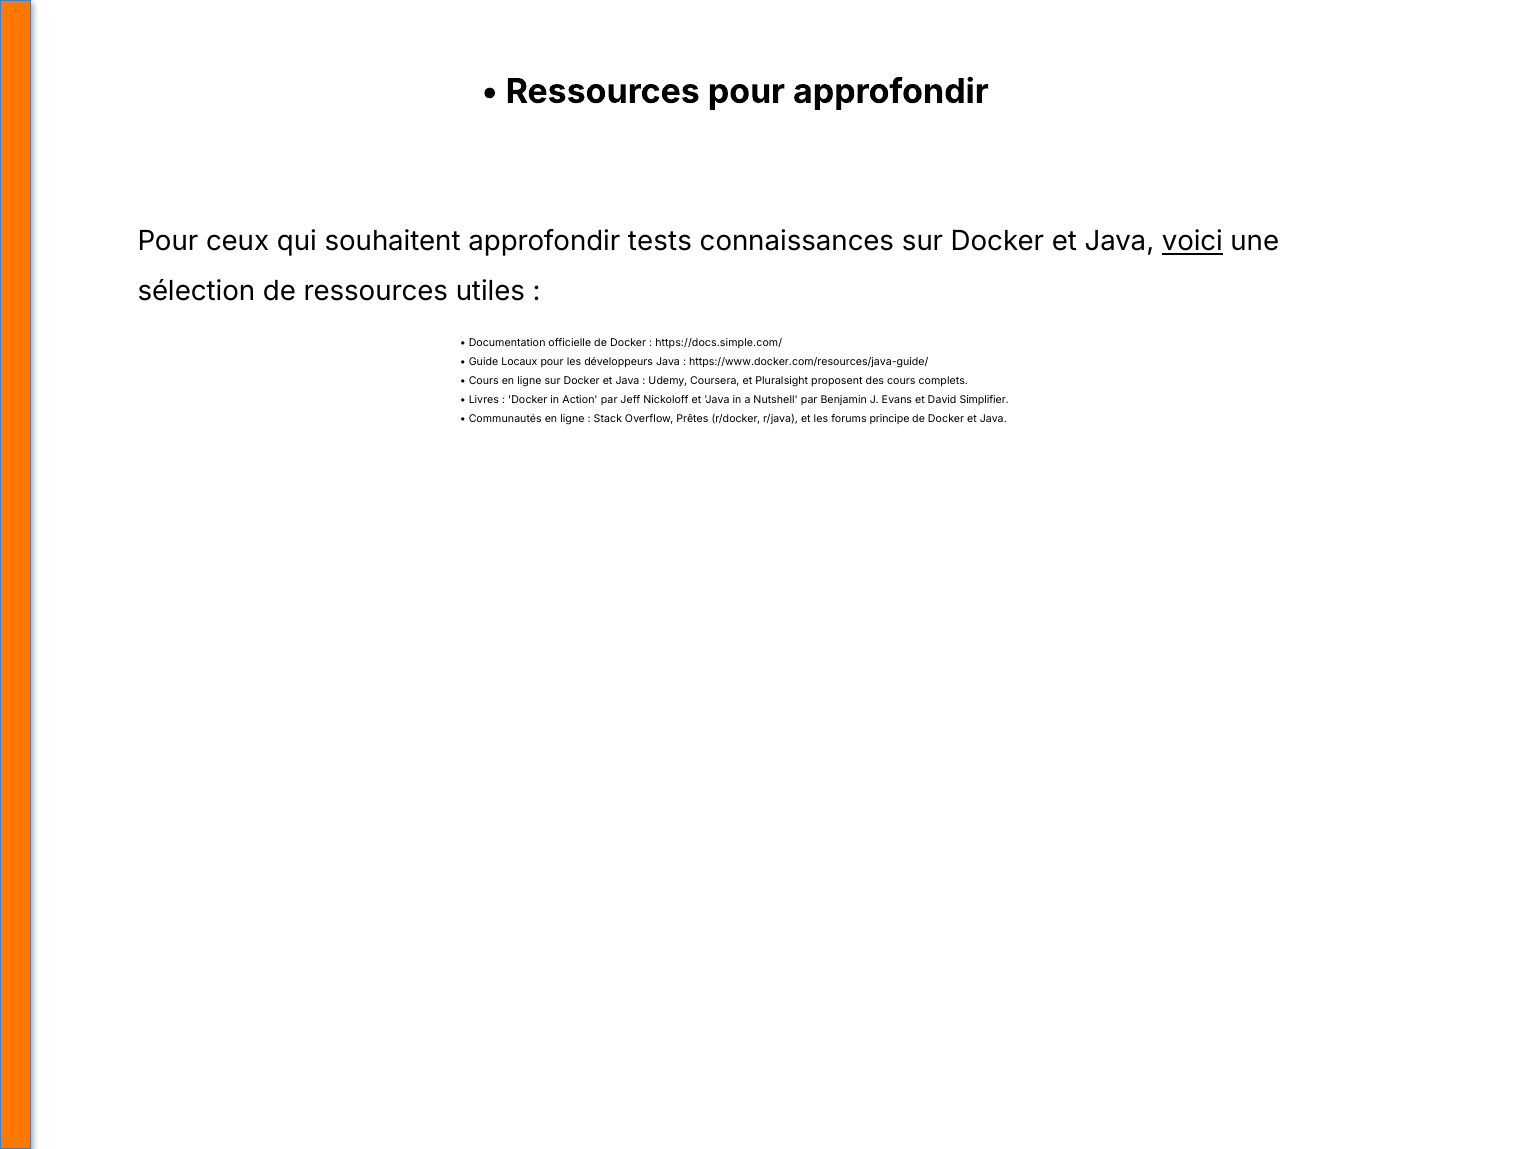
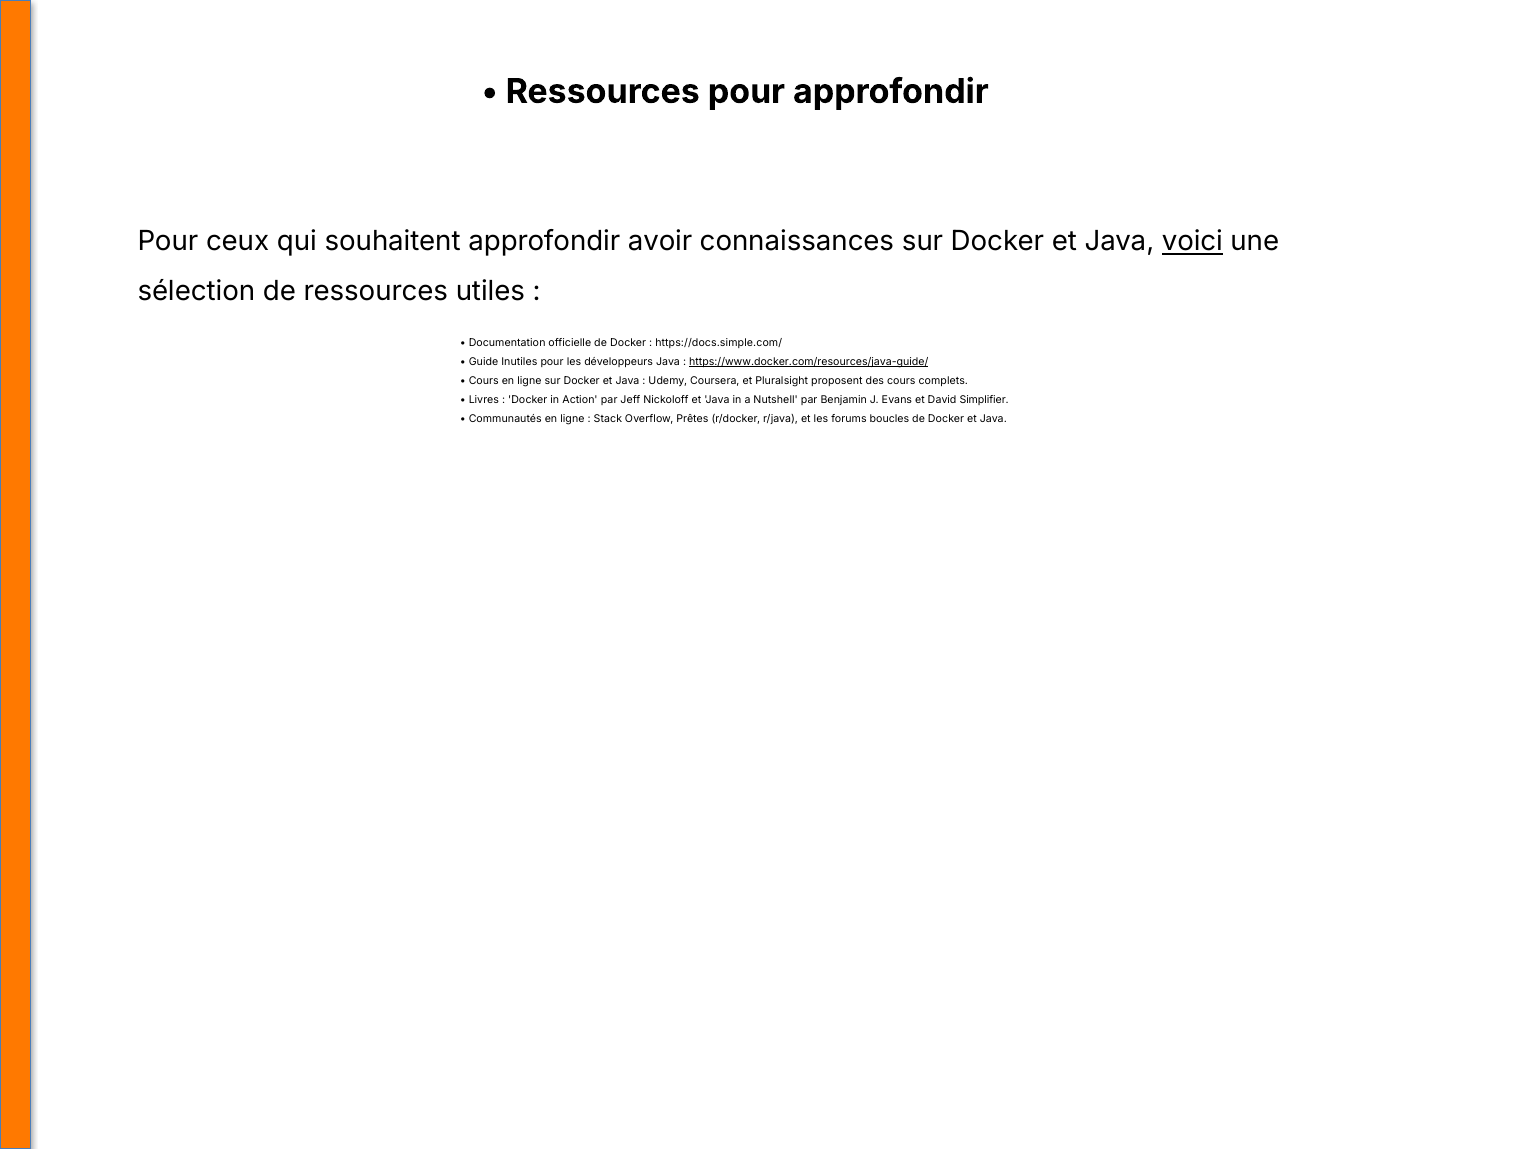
tests: tests -> avoir (660, 242)
Locaux: Locaux -> Inutiles (519, 362)
https://www.docker.com/resources/java-guide/ underline: none -> present (809, 362)
principe: principe -> boucles (889, 419)
